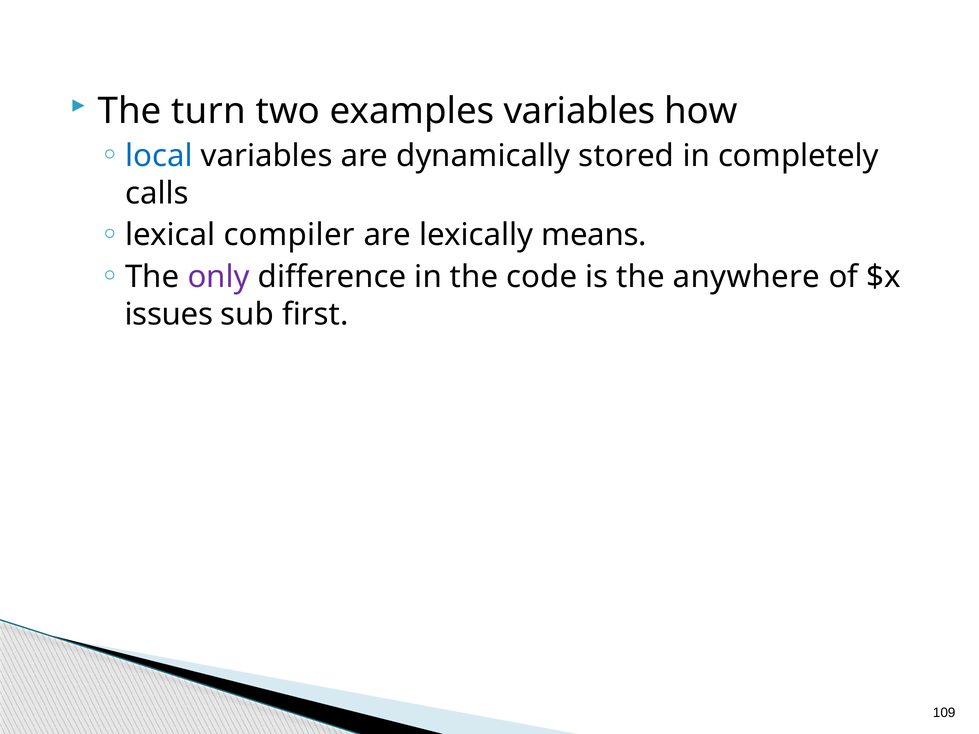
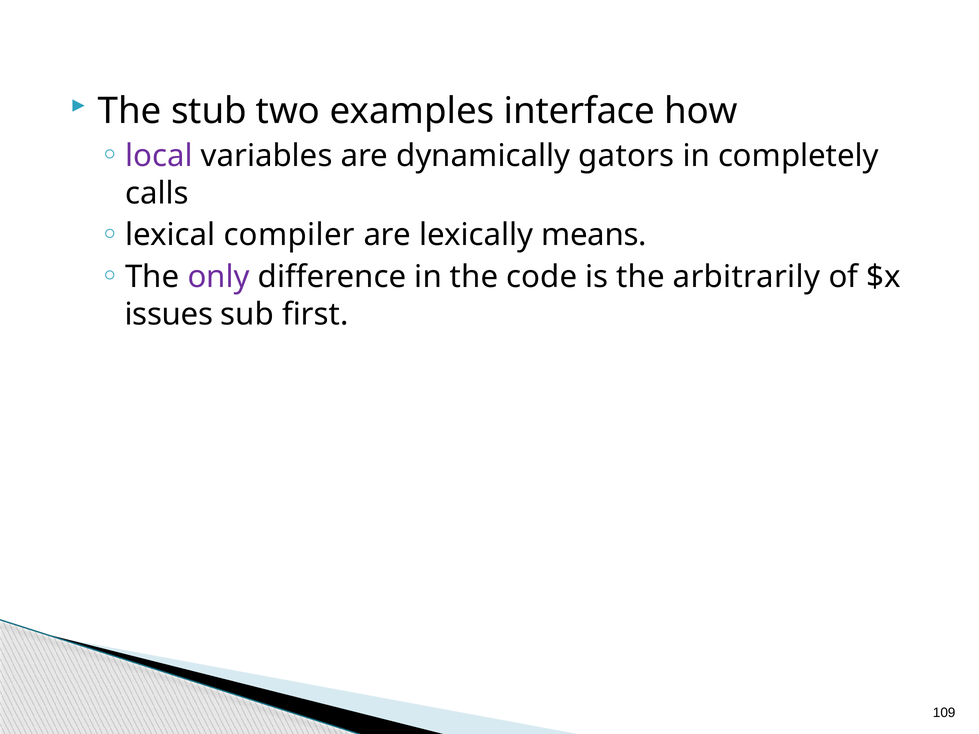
turn: turn -> stub (209, 111)
examples variables: variables -> interface (580, 111)
local colour: blue -> purple (159, 156)
stored: stored -> gators (626, 156)
anywhere: anywhere -> arbitrarily (746, 277)
